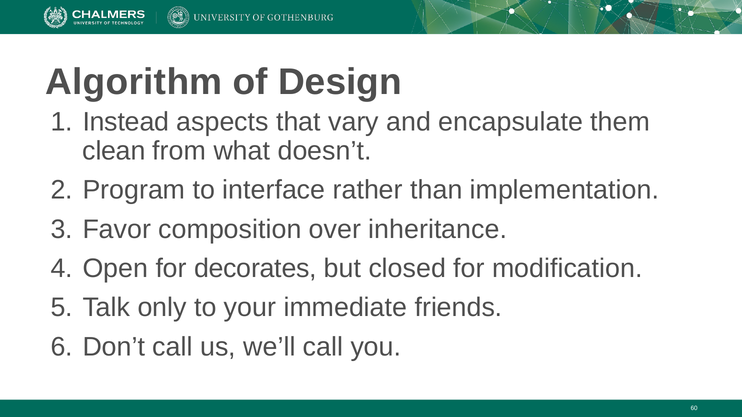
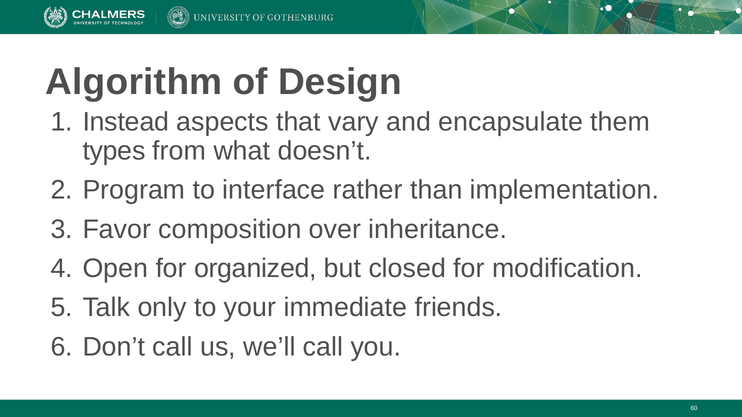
clean: clean -> types (114, 151)
decorates: decorates -> organized (255, 269)
